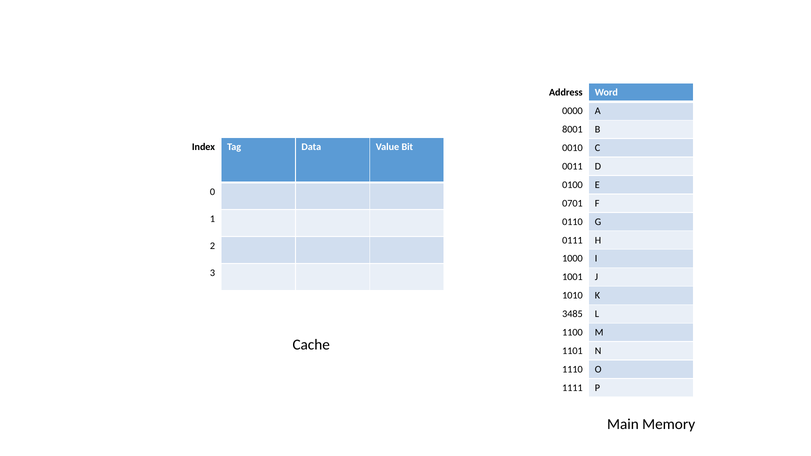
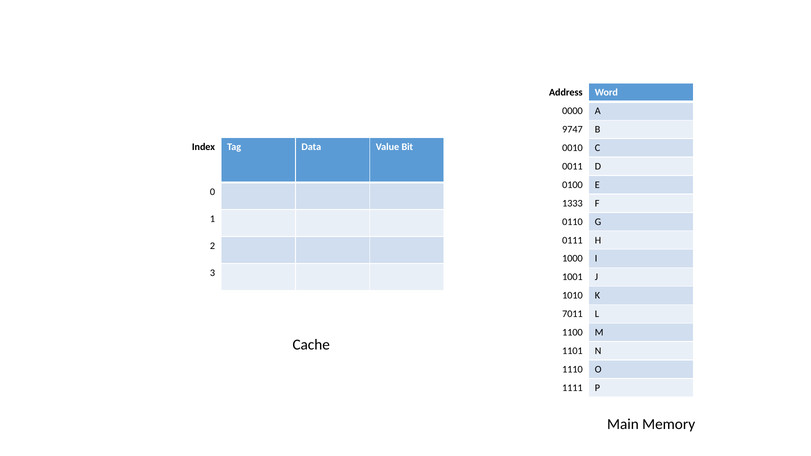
8001: 8001 -> 9747 (572, 130)
0701: 0701 -> 1333 (572, 203)
3485: 3485 -> 7011 (572, 314)
